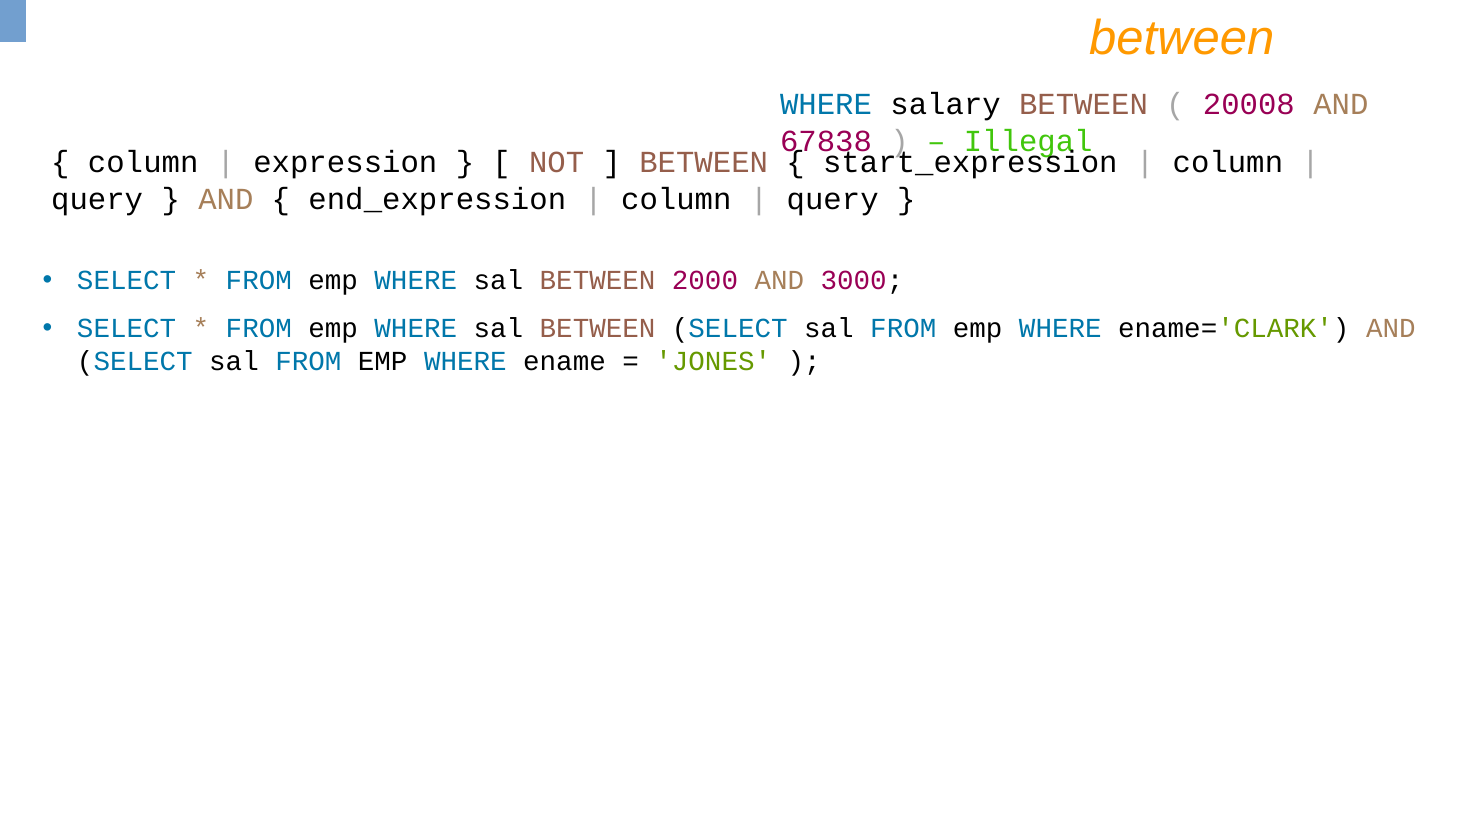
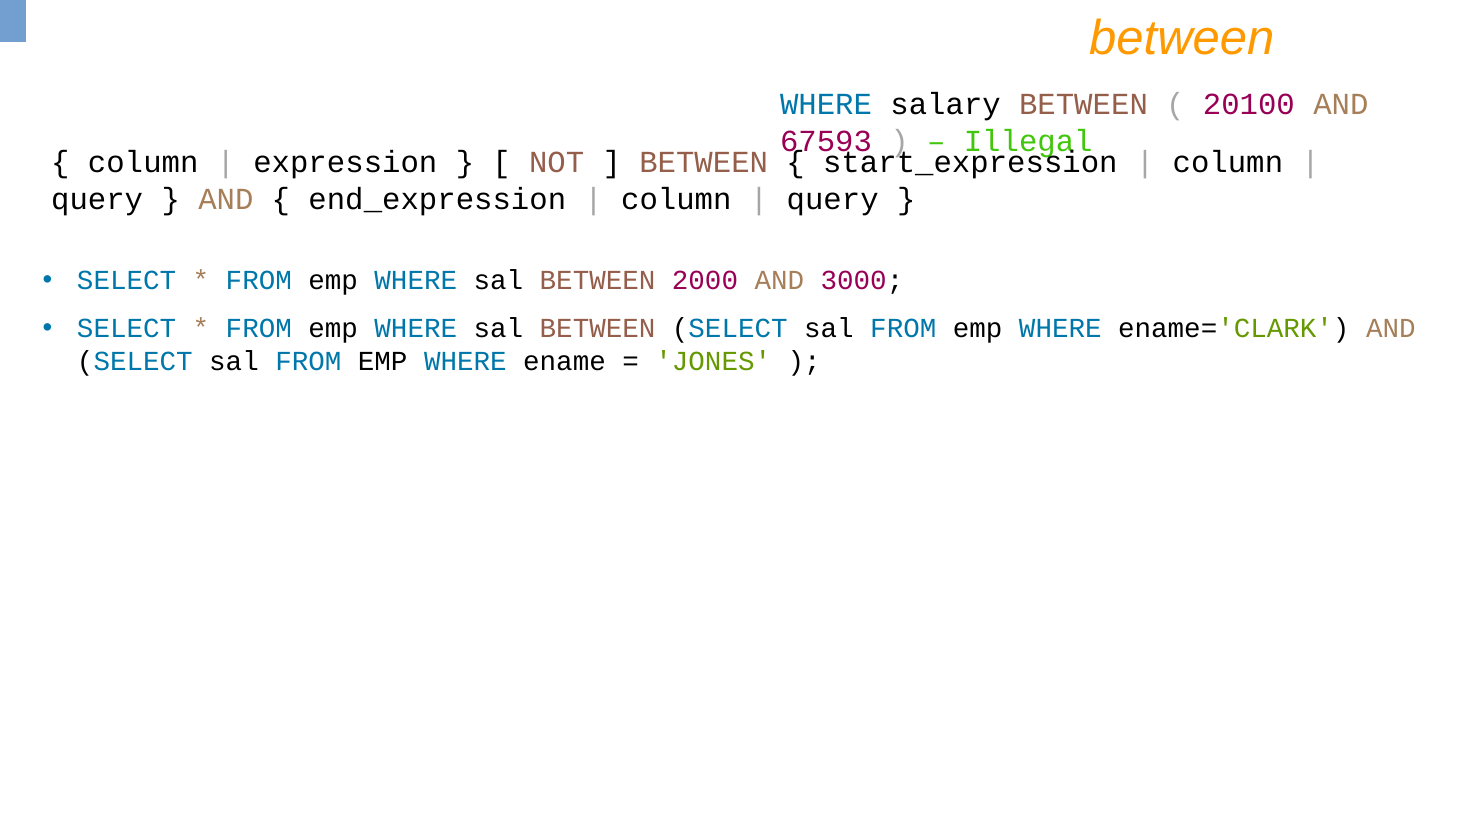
20008: 20008 -> 20100 (1249, 105)
67838: 67838 -> 67593 (826, 141)
